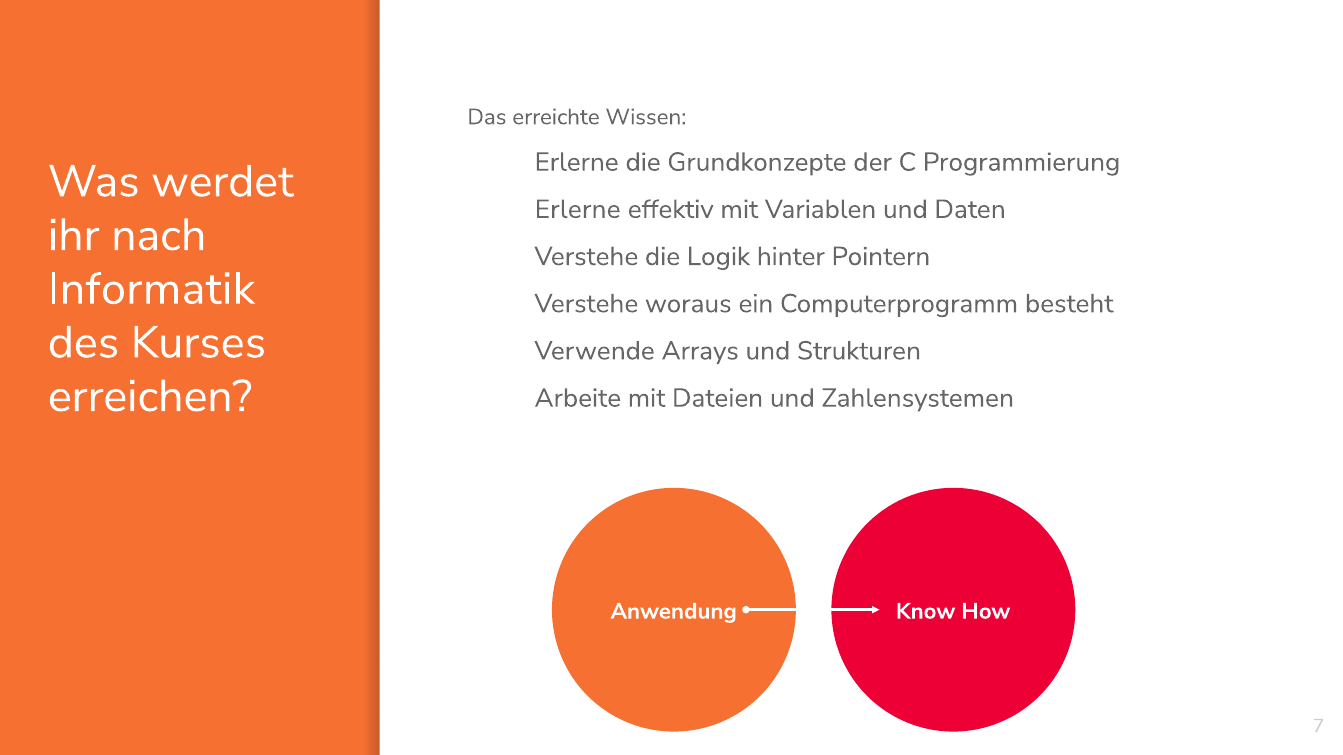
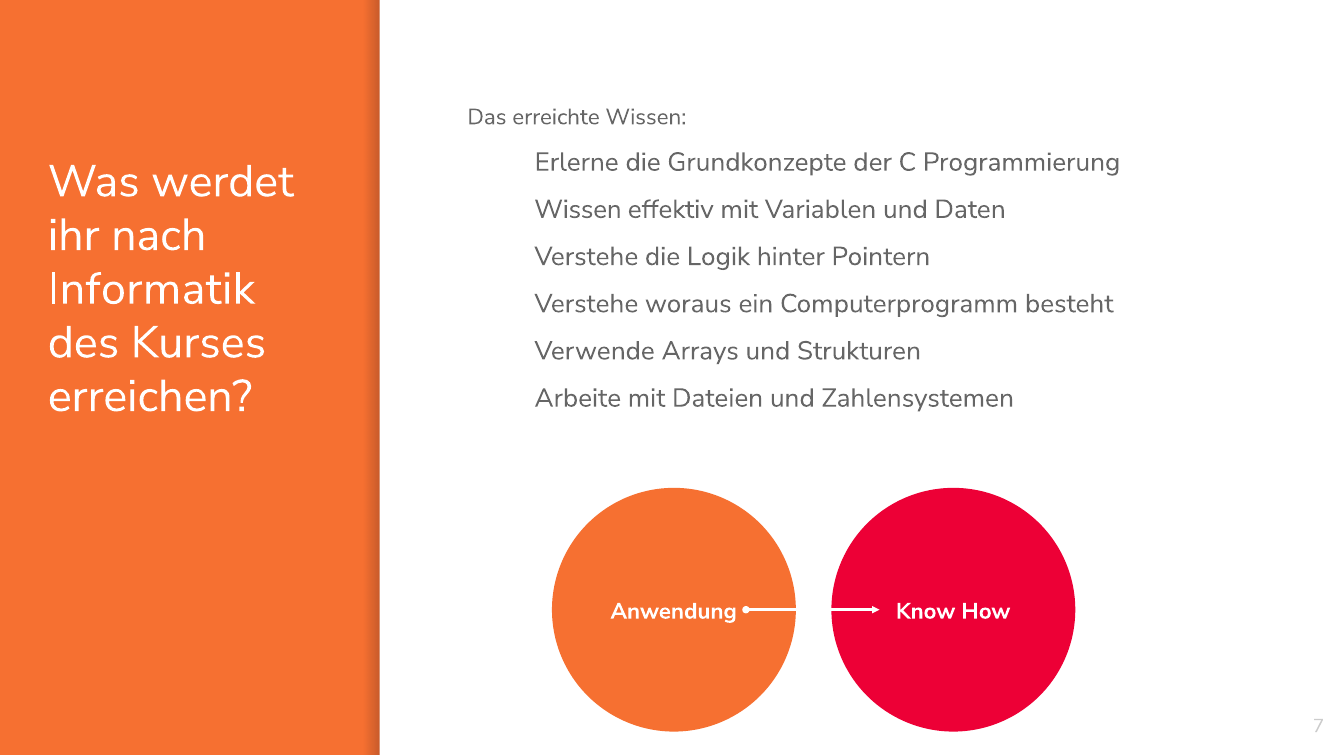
Erlerne: Erlerne -> Wissen (578, 209)
